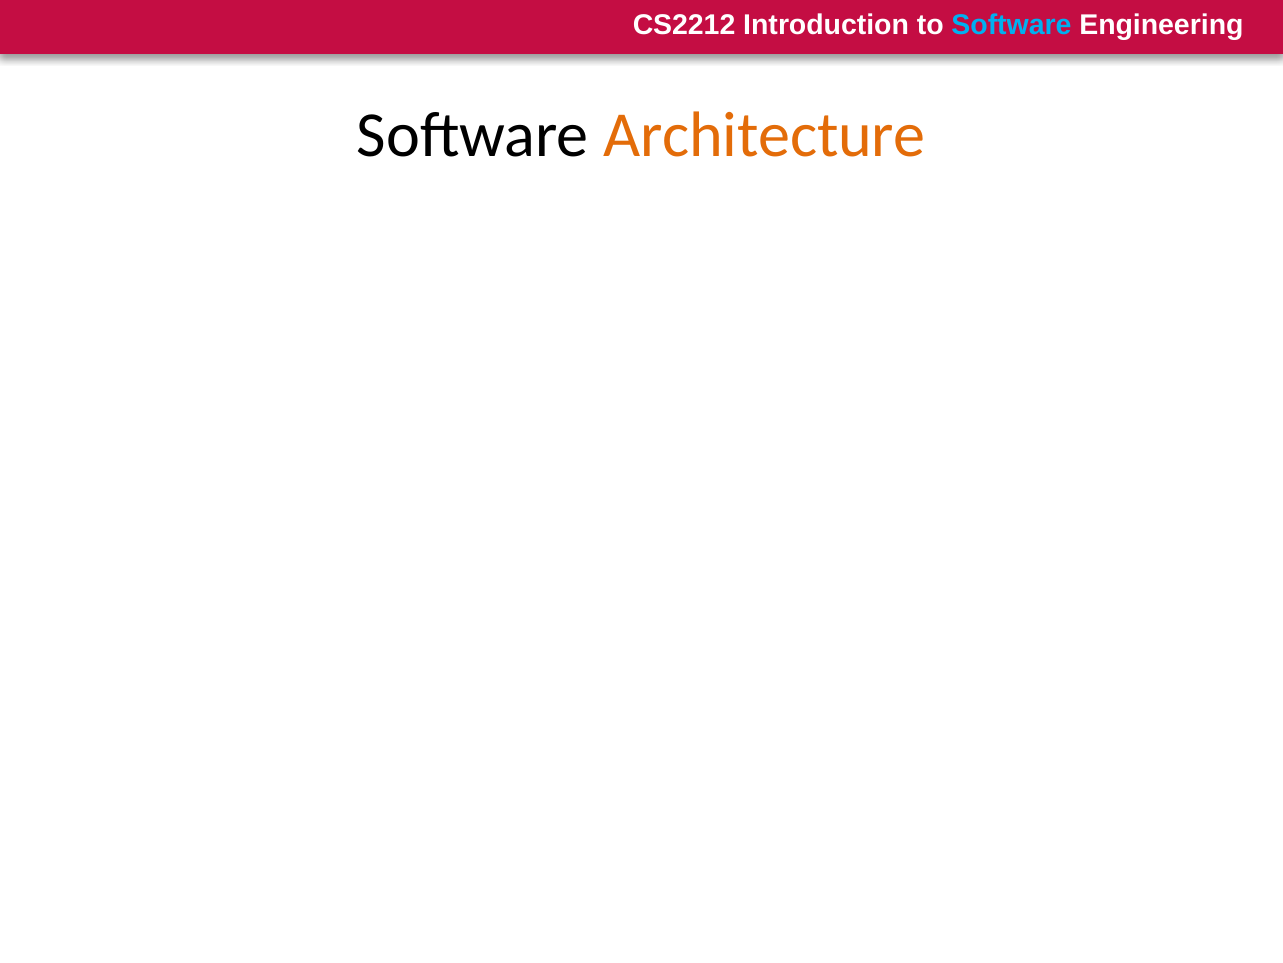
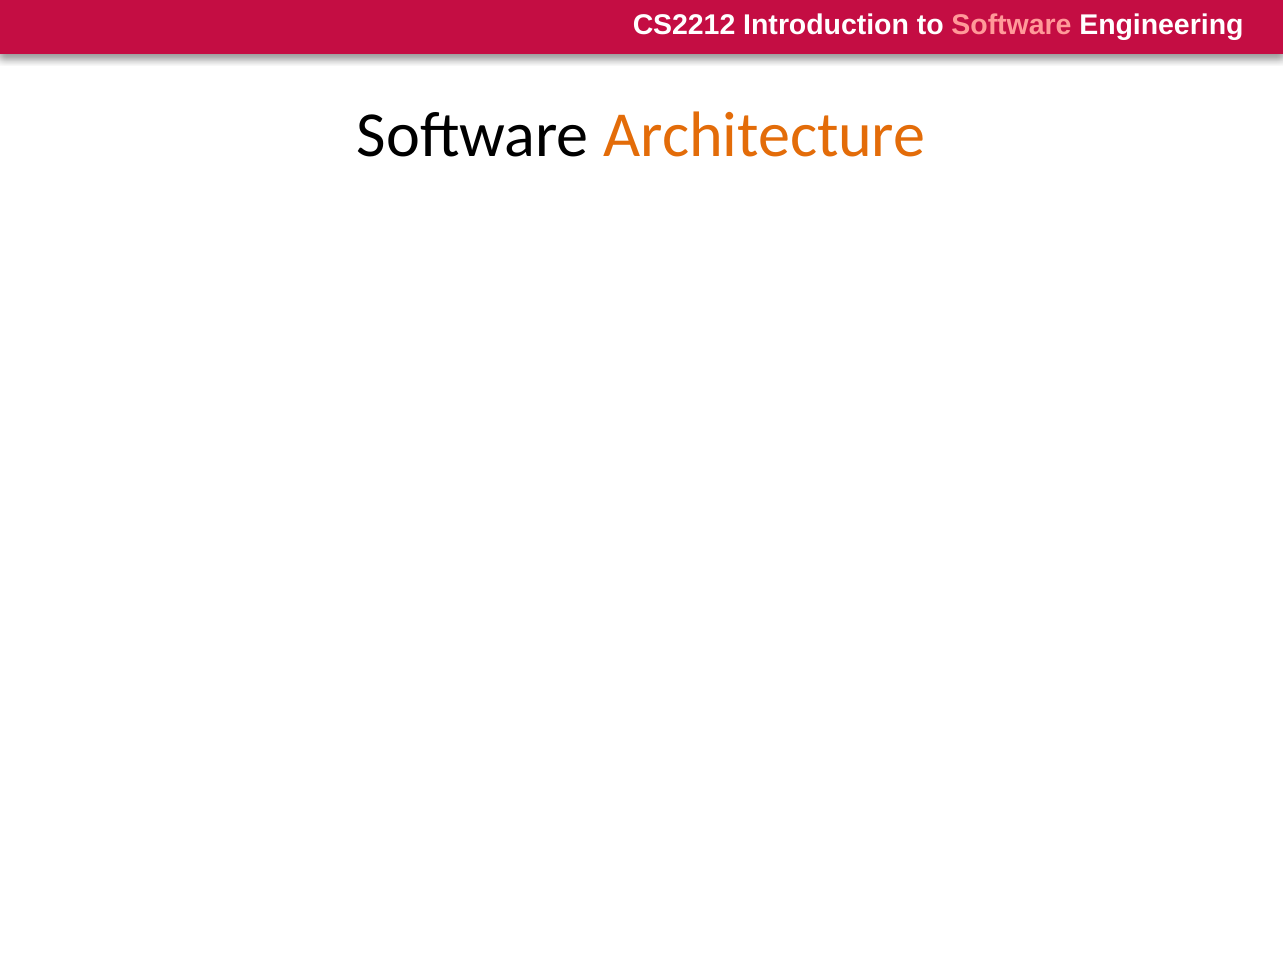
Software colour: light blue -> pink (1011, 25)
